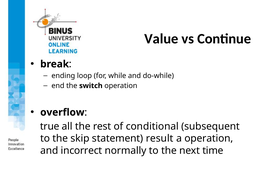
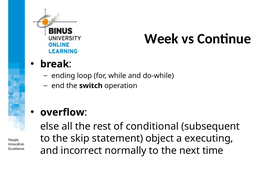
Value: Value -> Week (161, 39)
true: true -> else (50, 126)
result: result -> object (160, 138)
a operation: operation -> executing (209, 138)
